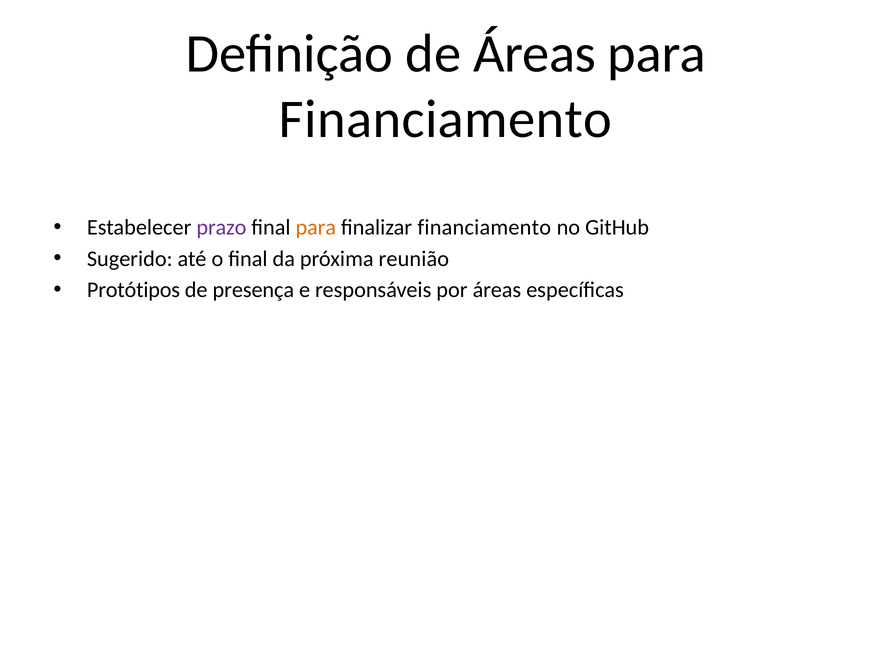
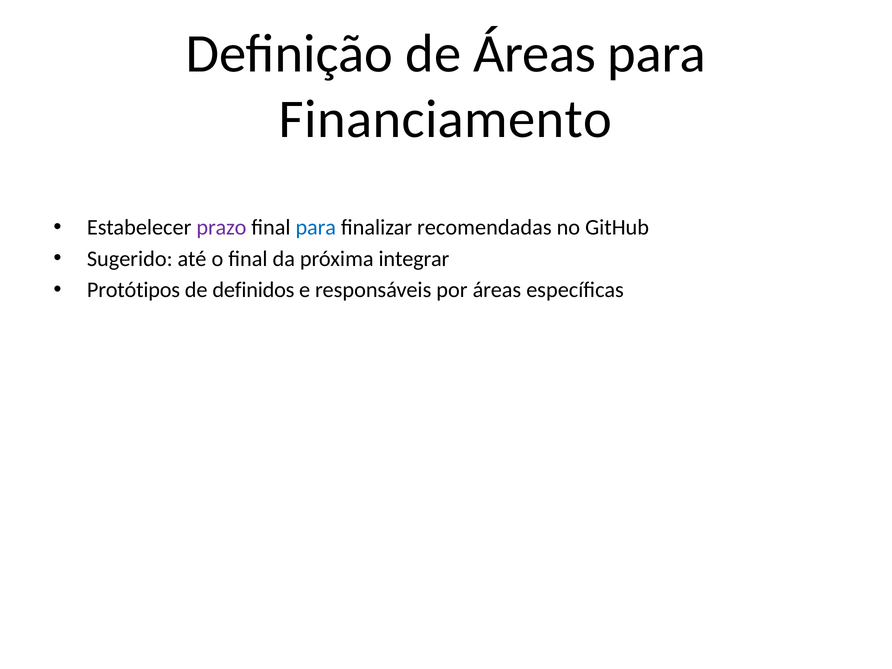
para colour: orange -> blue (316, 228)
finalizar financiamento: financiamento -> recomendadas (484, 228)
reunião: reunião -> integrar (414, 259)
presença: presença -> definidos (253, 290)
